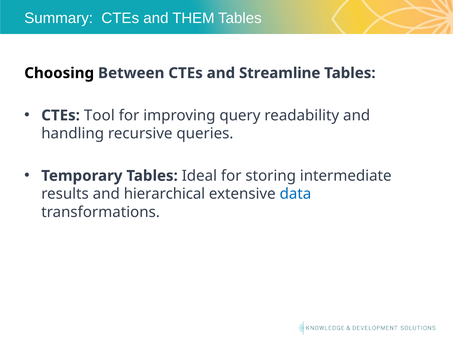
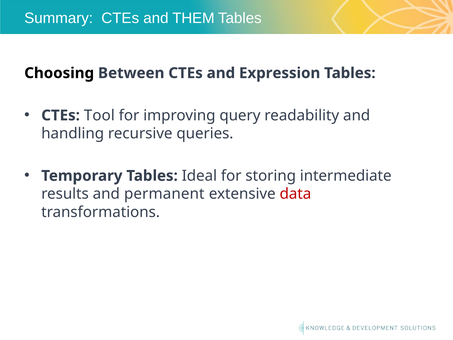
Streamline: Streamline -> Expression (280, 73)
hierarchical: hierarchical -> permanent (164, 194)
data colour: blue -> red (295, 194)
